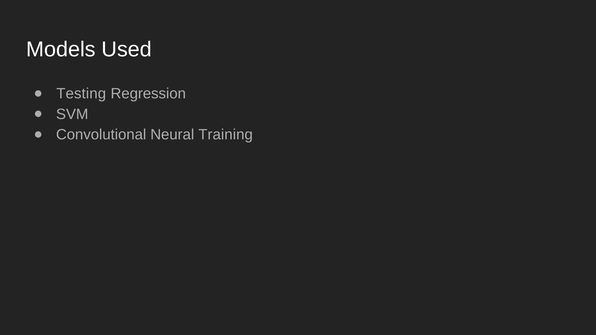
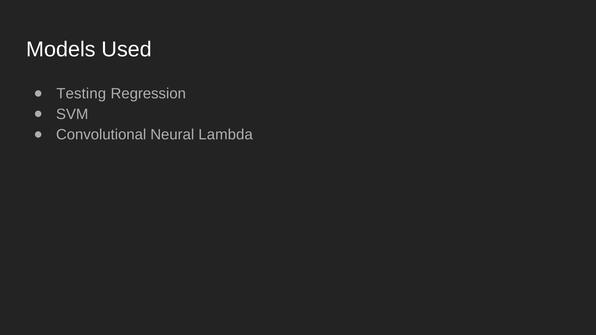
Training: Training -> Lambda (226, 135)
